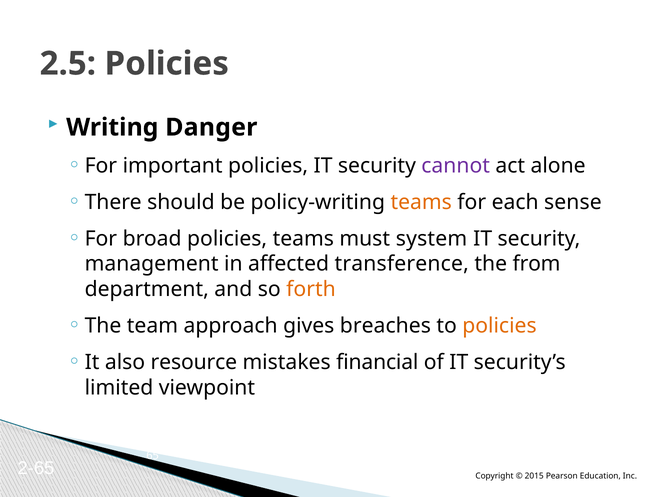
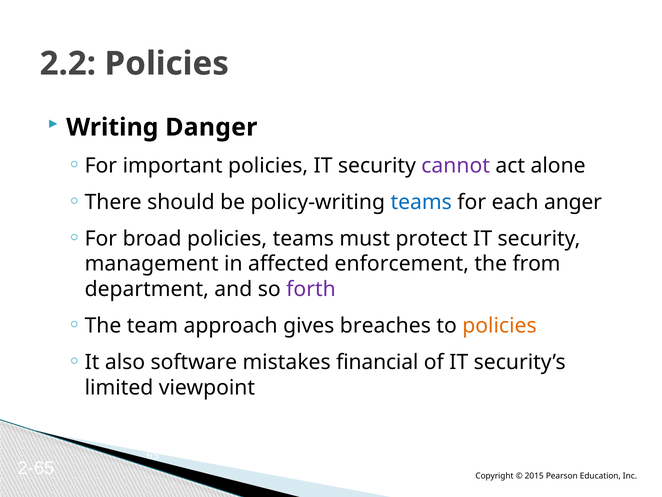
2.5: 2.5 -> 2.2 (68, 64)
teams colour: orange -> blue (421, 202)
sense: sense -> anger (573, 202)
system: system -> protect (432, 238)
transference: transference -> enforcement (402, 264)
forth colour: orange -> purple (311, 289)
resource: resource -> software (194, 362)
